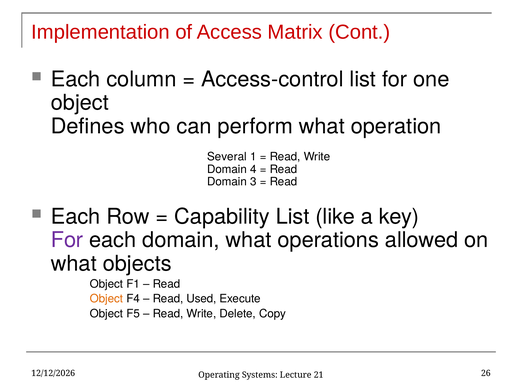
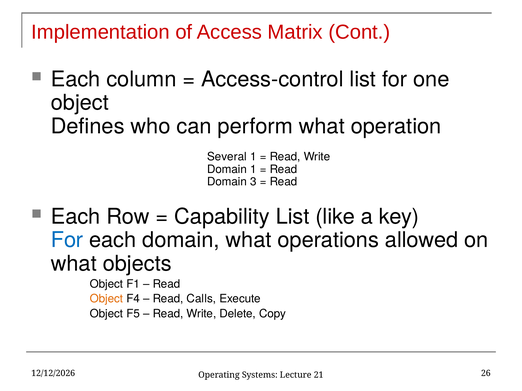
Domain 4: 4 -> 1 (253, 170)
For colour: purple -> blue (67, 240)
Used: Used -> Calls (201, 299)
